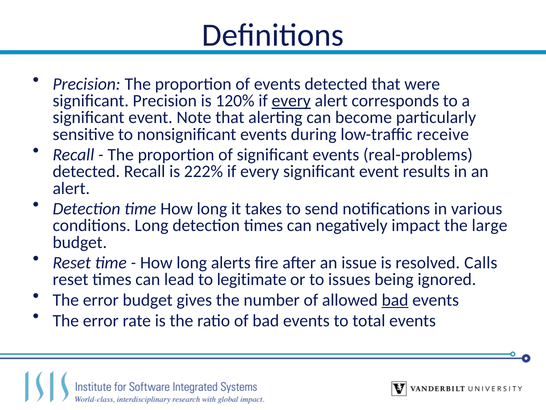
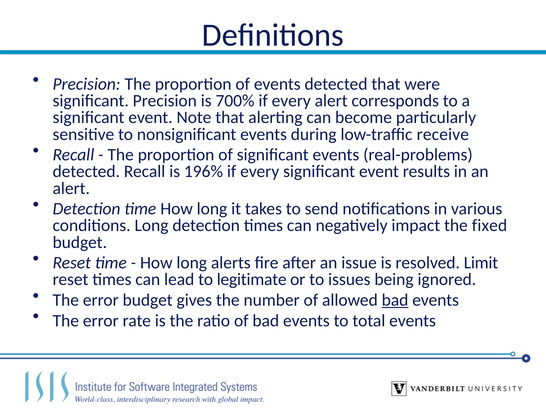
120%: 120% -> 700% (235, 101)
every underline: present -> none (291, 101)
222%: 222% -> 196% (203, 171)
large: large -> fixed (490, 225)
Calls: Calls -> Limit (481, 262)
